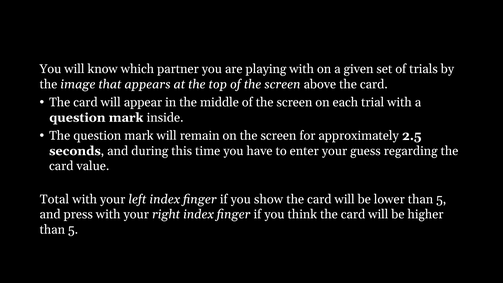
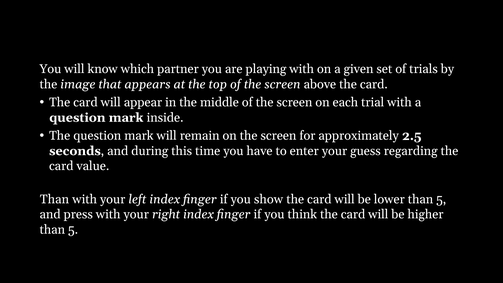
Total: Total -> Than (54, 199)
